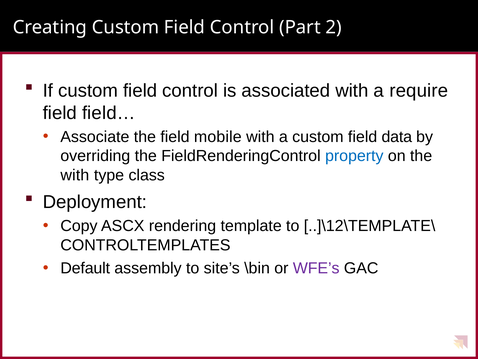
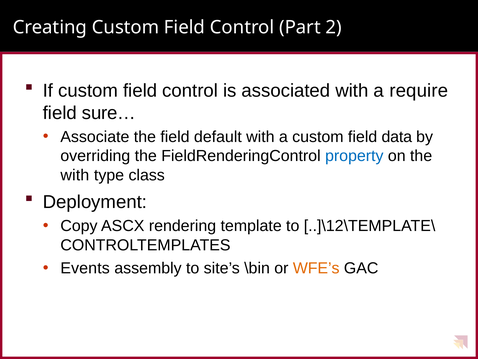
field…: field… -> sure… (109, 113)
mobile: mobile -> default (218, 137)
Default: Default -> Events (85, 268)
WFE’s colour: purple -> orange (316, 268)
